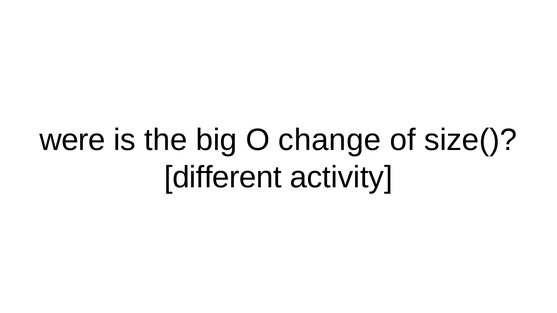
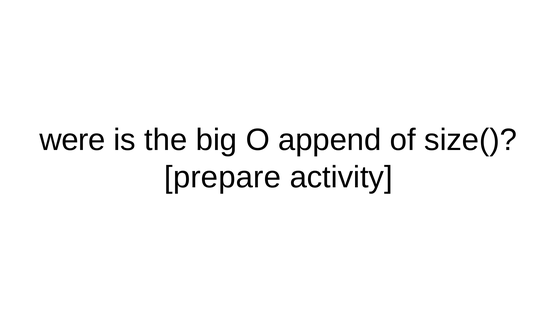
change: change -> append (330, 140)
different: different -> prepare (223, 177)
